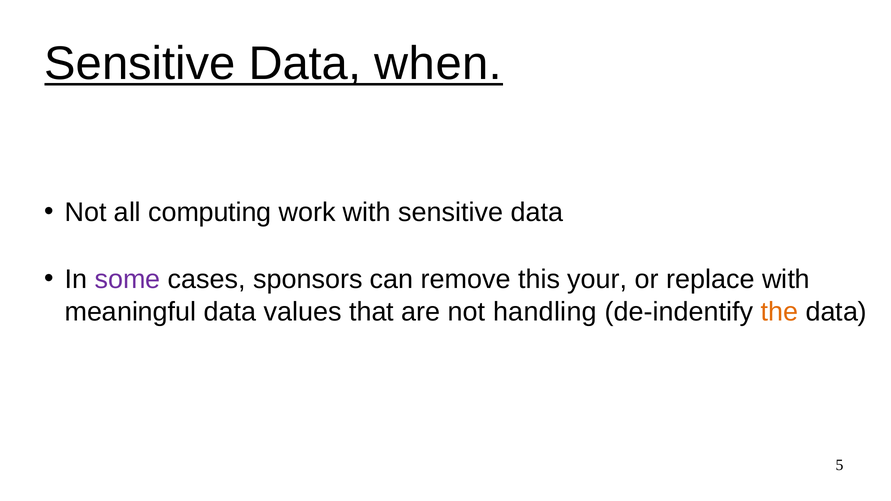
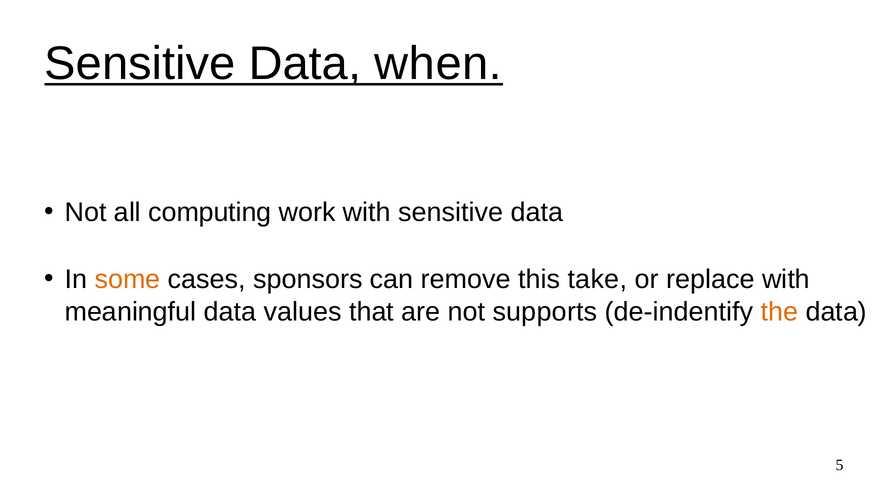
some colour: purple -> orange (127, 280)
your: your -> take (597, 280)
handling: handling -> supports (545, 312)
